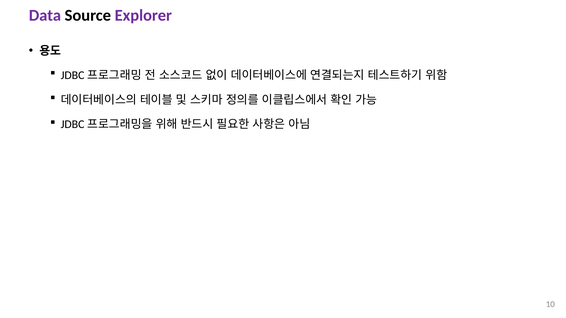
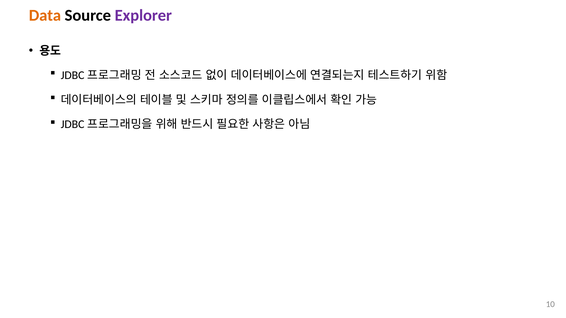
Data colour: purple -> orange (45, 15)
